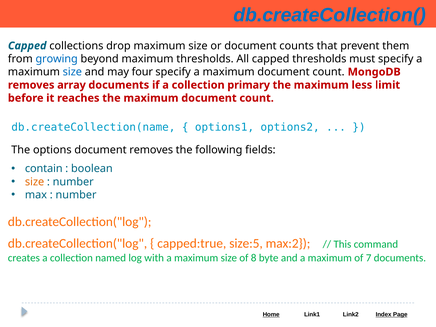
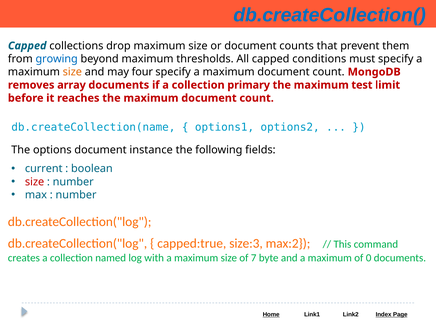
capped thresholds: thresholds -> conditions (319, 59)
size colour: blue -> orange (72, 72)
less: less -> test (362, 85)
document removes: removes -> instance (151, 150)
contain: contain -> current (44, 169)
size colour: orange -> red (35, 182)
size:5: size:5 -> size:3 (246, 244)
8: 8 -> 7 (254, 258)
7: 7 -> 0 (369, 258)
